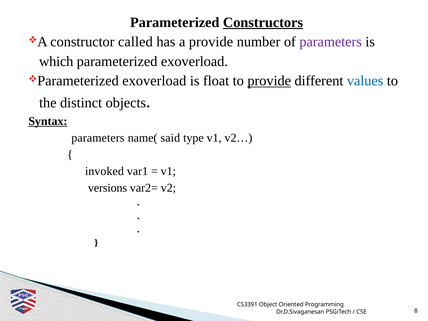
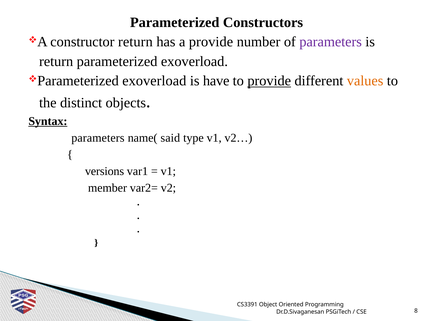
Constructors underline: present -> none (263, 22)
constructor called: called -> return (135, 42)
which: which -> return (56, 61)
float: float -> have (216, 81)
values colour: blue -> orange (365, 81)
invoked: invoked -> versions (105, 171)
versions: versions -> member (107, 188)
